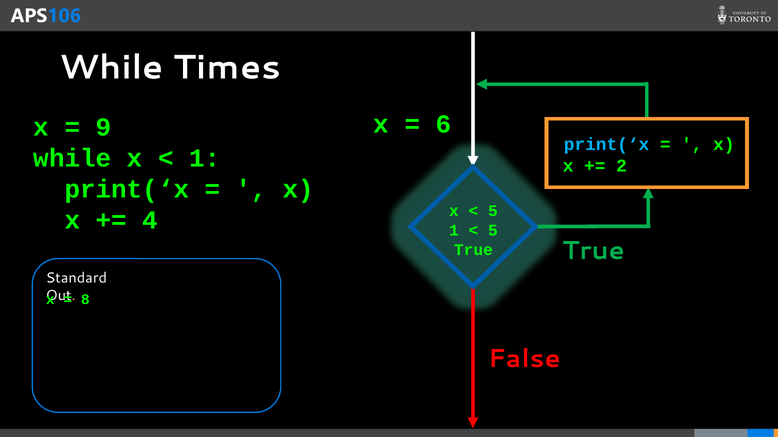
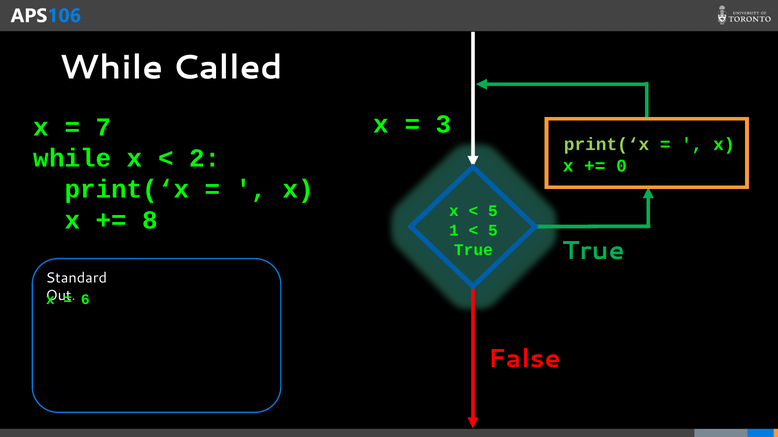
Times: Times -> Called (227, 67)
6: 6 -> 3 (443, 124)
9: 9 -> 7 (103, 127)
print(‘x colour: light blue -> light green (607, 144)
1: 1 -> 2 (205, 158)
2: 2 -> 0 (621, 166)
4: 4 -> 8 (150, 221)
8: 8 -> 6 (85, 300)
